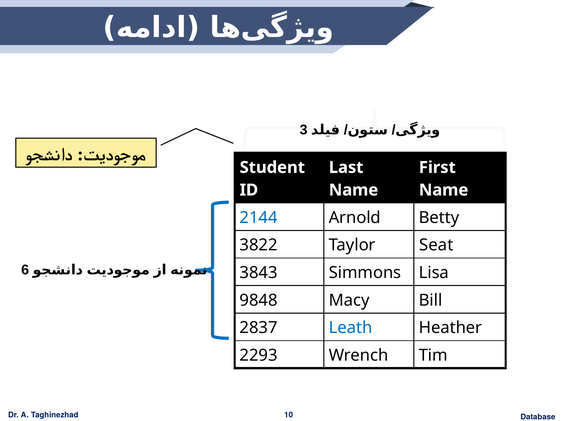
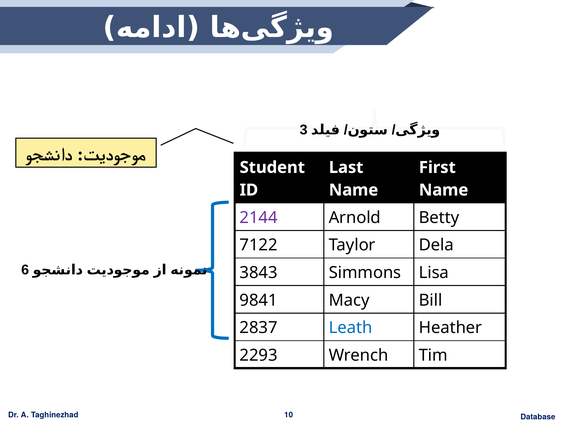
2144 colour: blue -> purple (259, 217)
3822: 3822 -> 7122 (259, 245)
Seat: Seat -> Dela (436, 245)
9848: 9848 -> 9841 (259, 300)
